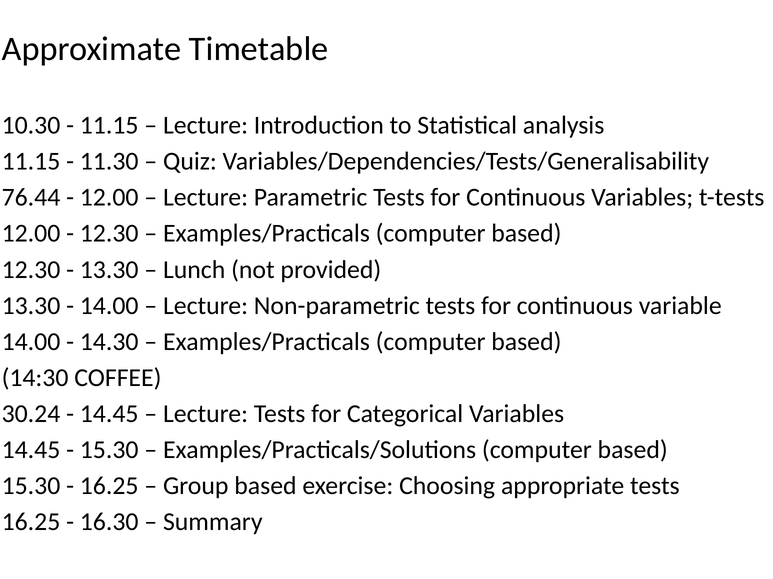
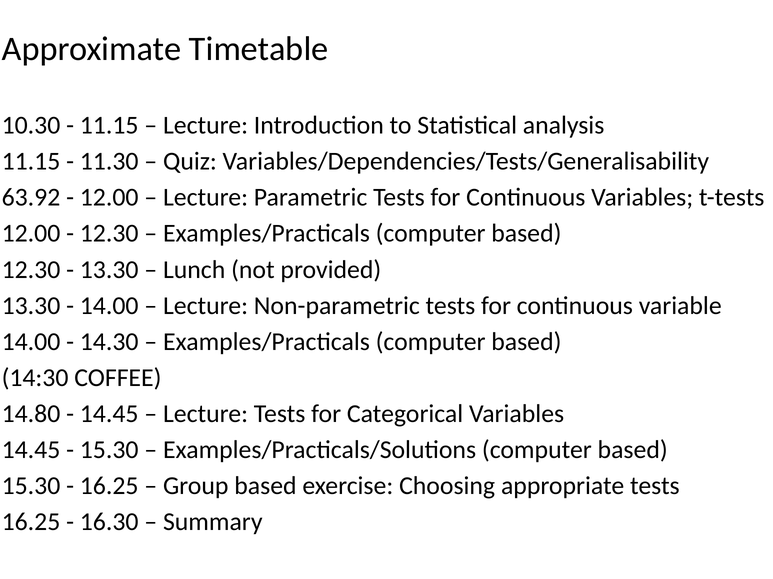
76.44: 76.44 -> 63.92 (31, 198)
30.24: 30.24 -> 14.80 (31, 414)
